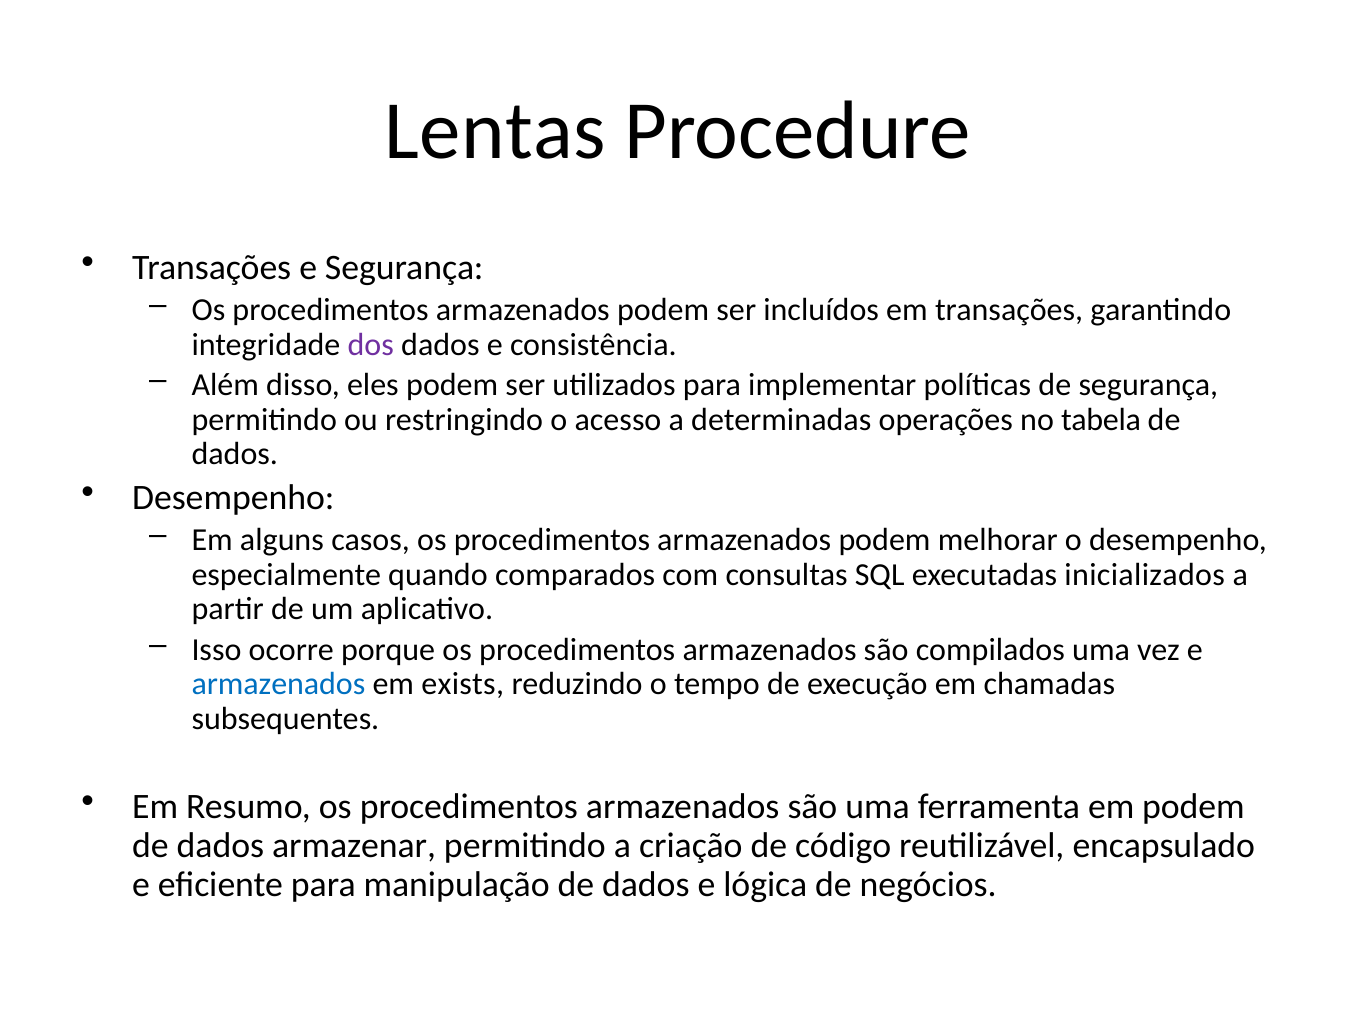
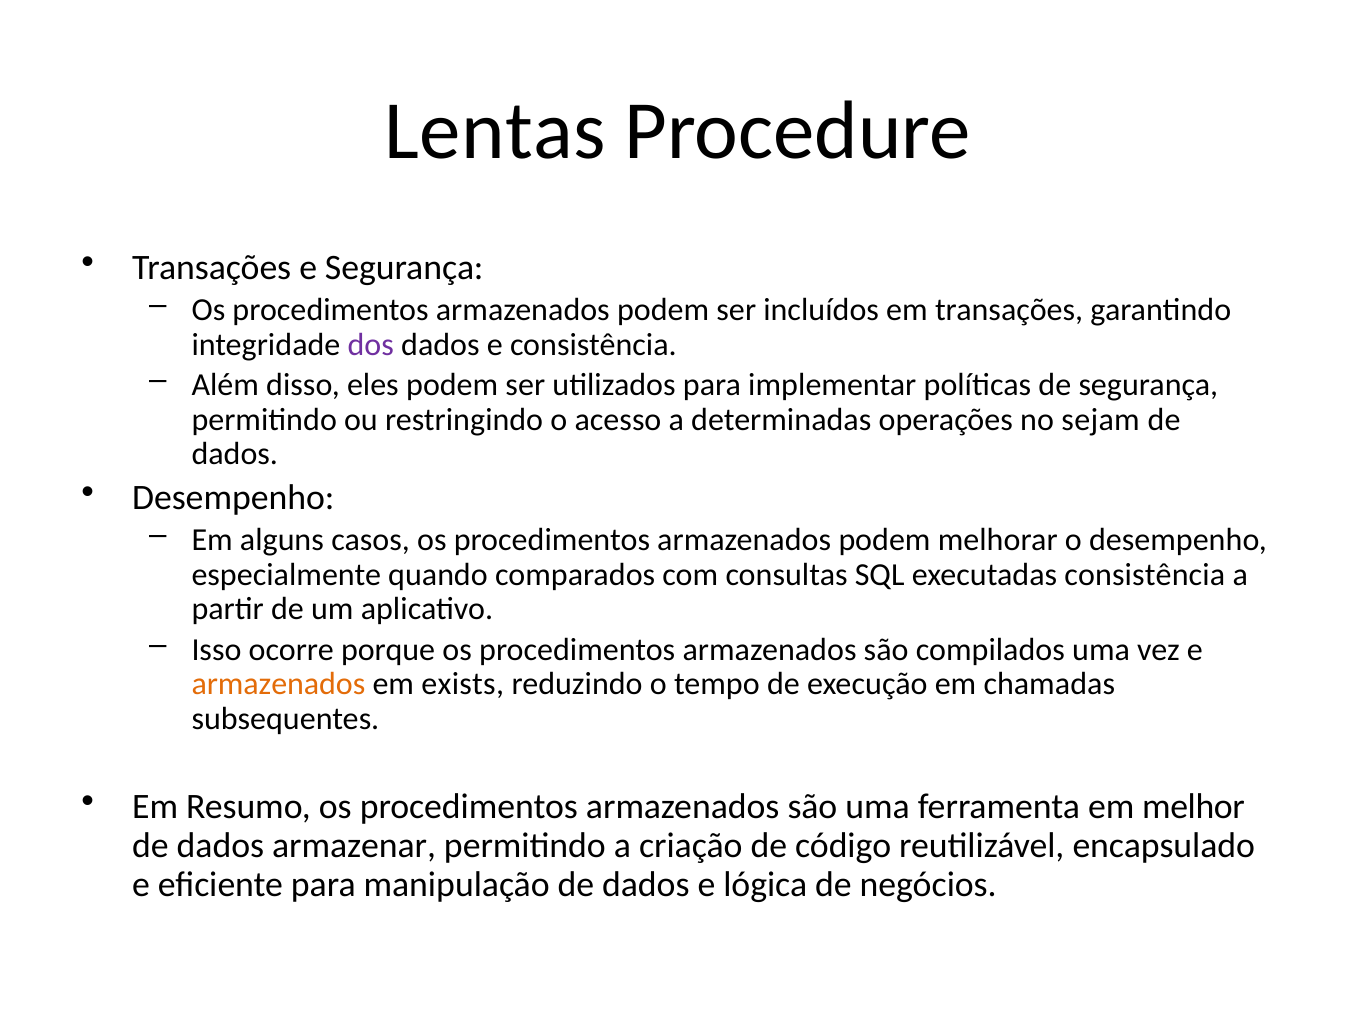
tabela: tabela -> sejam (1101, 420)
executadas inicializados: inicializados -> consistência (1145, 575)
armazenados colour: blue -> orange (278, 684)
em podem: podem -> melhor (1194, 807)
